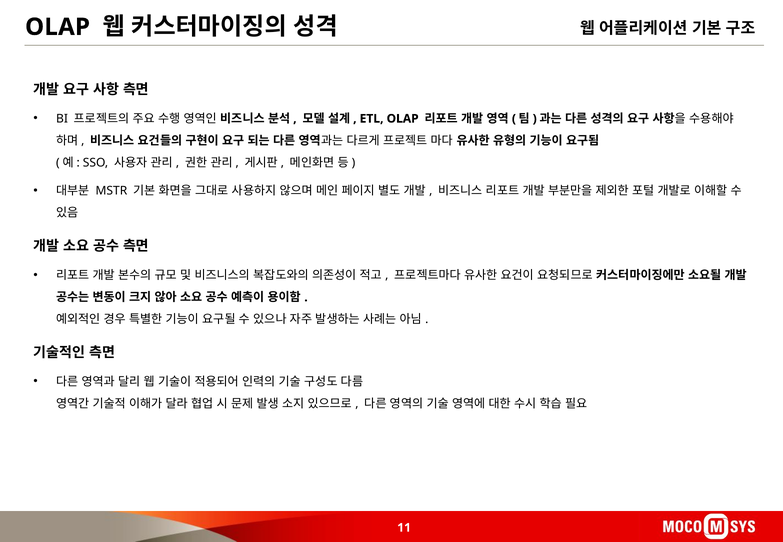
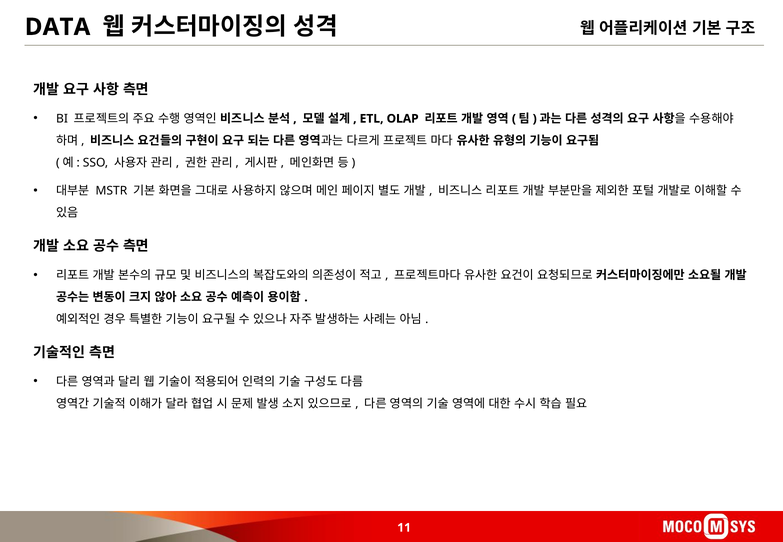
OLAP: OLAP -> DATA (58, 27)
